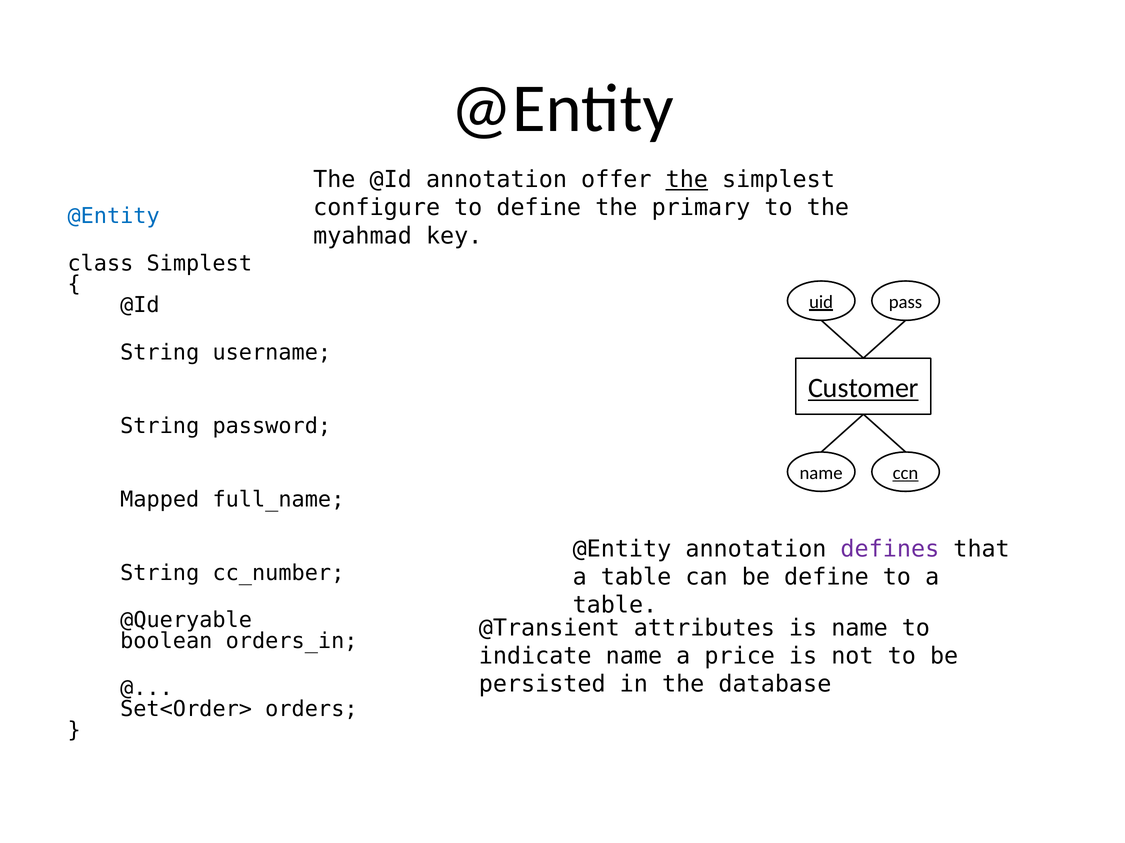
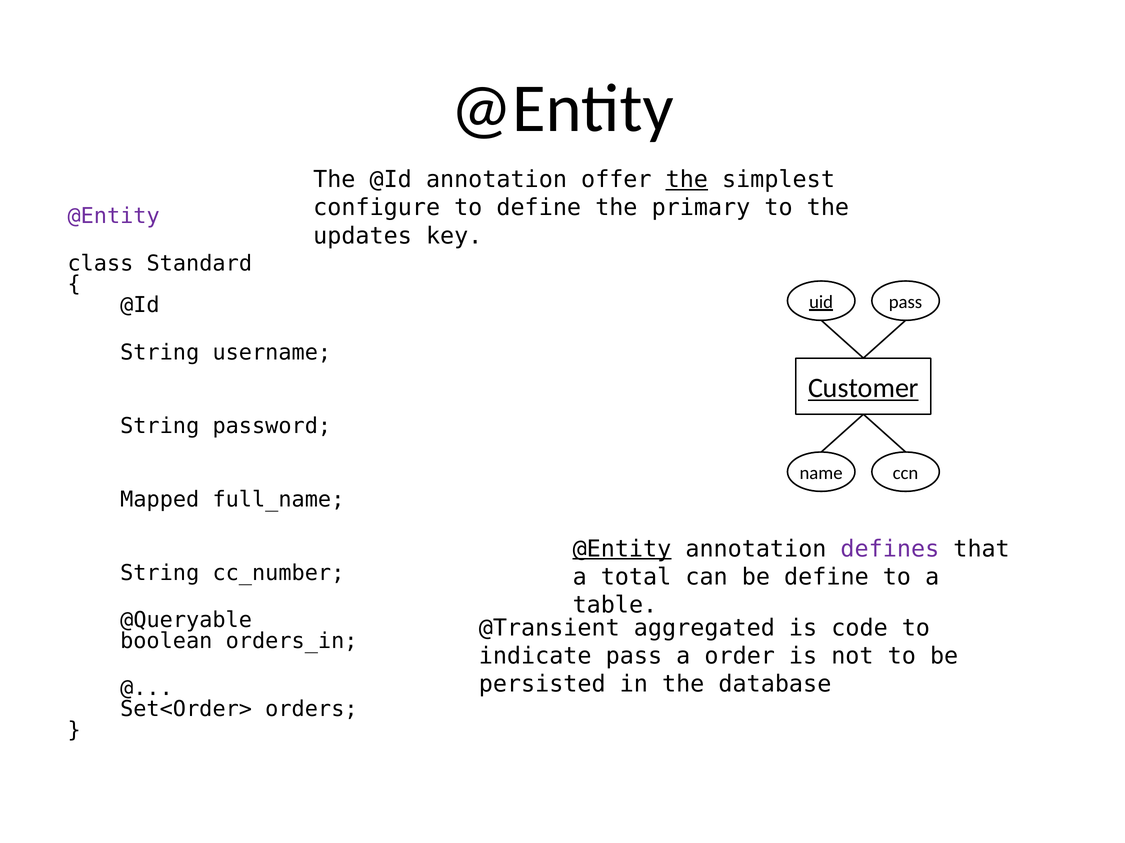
@Entity colour: blue -> purple (114, 216)
myahmad: myahmad -> updates (363, 236)
class Simplest: Simplest -> Standard (199, 264)
ccn underline: present -> none (905, 473)
@Entity underline: none -> present (622, 549)
table: table -> total (636, 577)
attributes: attributes -> aggregated (704, 628)
is name: name -> code (860, 628)
indicate name: name -> pass (634, 656)
price: price -> order (740, 656)
